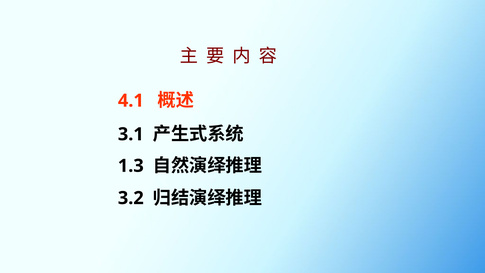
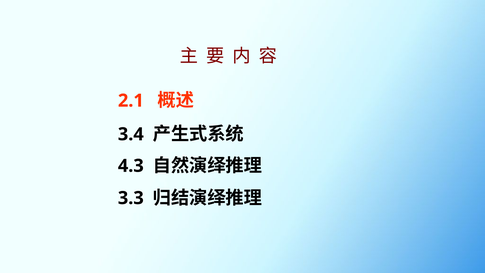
4.1: 4.1 -> 2.1 (131, 101)
3.1: 3.1 -> 3.4 (131, 134)
1.3: 1.3 -> 4.3 (131, 166)
3.2: 3.2 -> 3.3 (131, 198)
